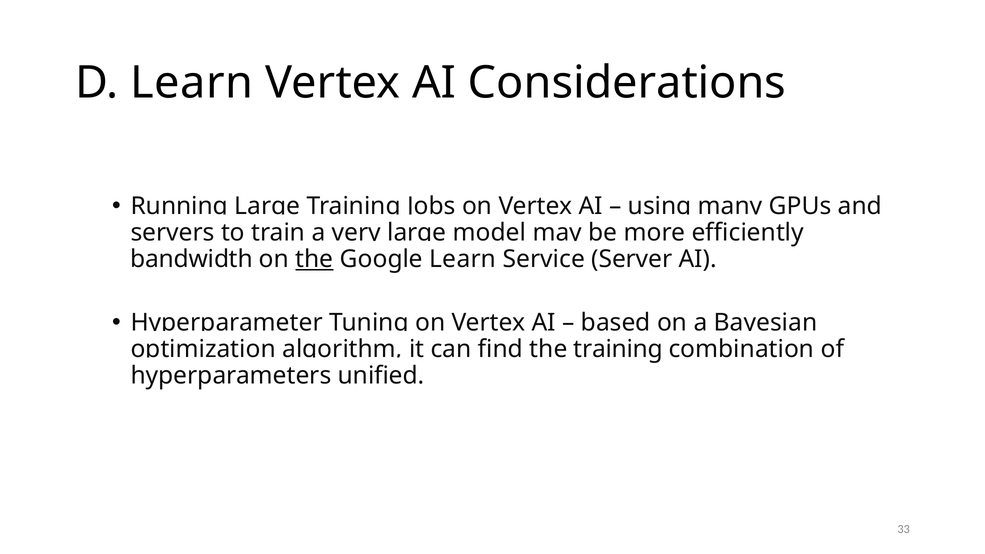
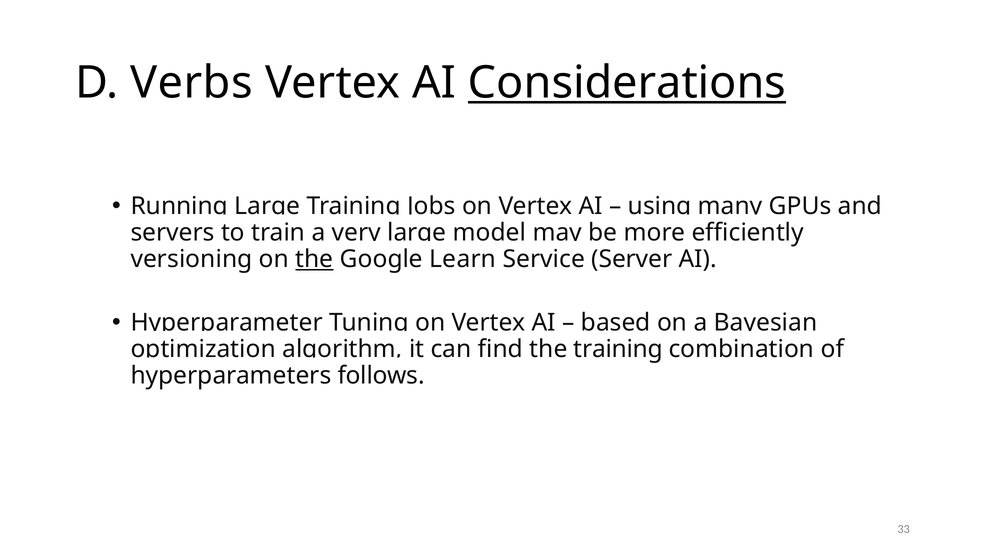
D Learn: Learn -> Verbs (192, 83)
Considerations underline: none -> present (627, 83)
bandwidth: bandwidth -> versioning (191, 259)
unified: unified -> follows (381, 376)
